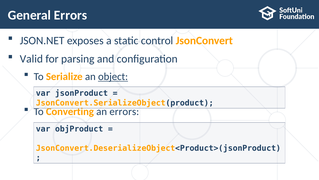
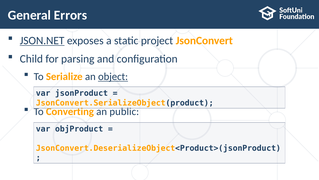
JSON.NET underline: none -> present (42, 40)
control: control -> project (157, 40)
Valid: Valid -> Child (31, 59)
an errors: errors -> public (124, 111)
